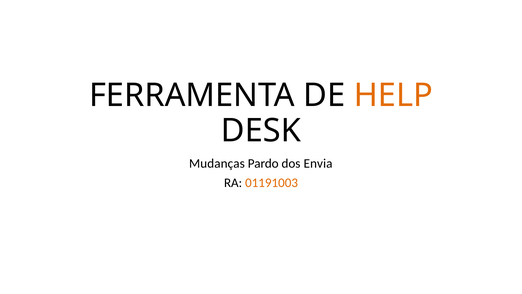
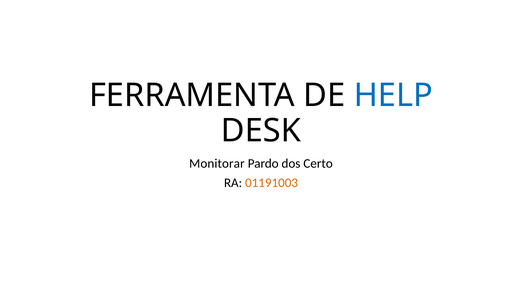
HELP colour: orange -> blue (393, 95)
Mudanças: Mudanças -> Monitorar (217, 163)
Envia: Envia -> Certo (318, 163)
